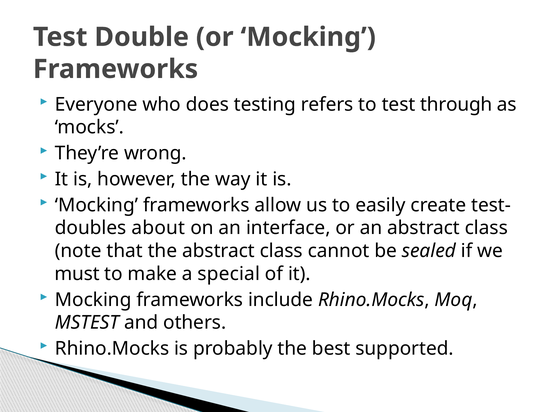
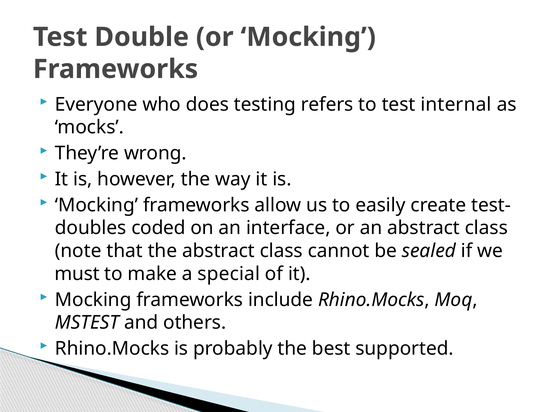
through: through -> internal (456, 105)
about: about -> coded (158, 228)
